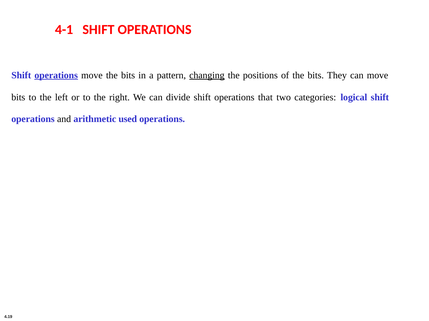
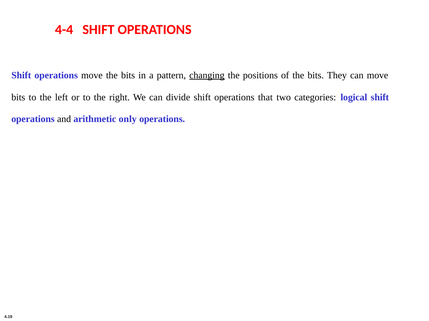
4-1: 4-1 -> 4-4 (64, 30)
operations underline: present -> none (56, 75)
used: used -> only (128, 119)
